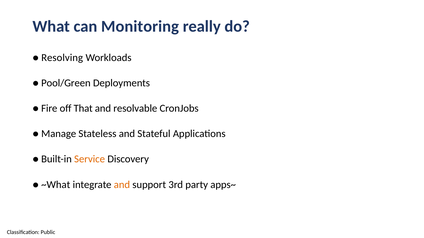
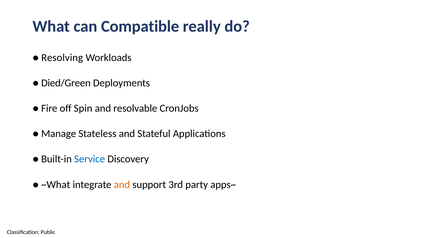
Monitoring: Monitoring -> Compatible (140, 26)
Pool/Green: Pool/Green -> Died/Green (66, 83)
That: That -> Spin (83, 109)
Service colour: orange -> blue (90, 160)
